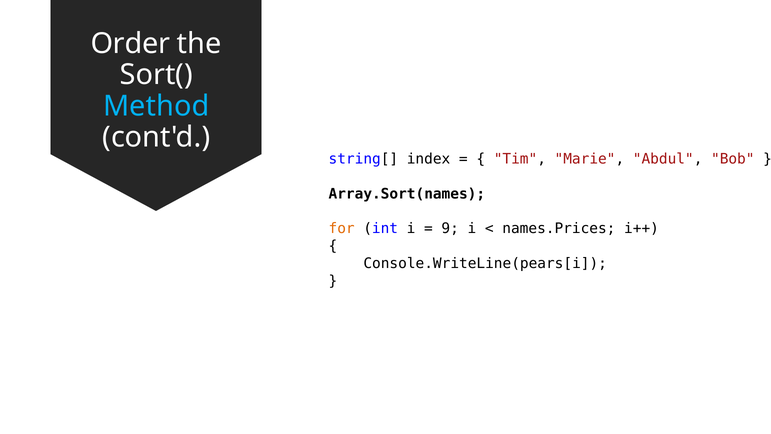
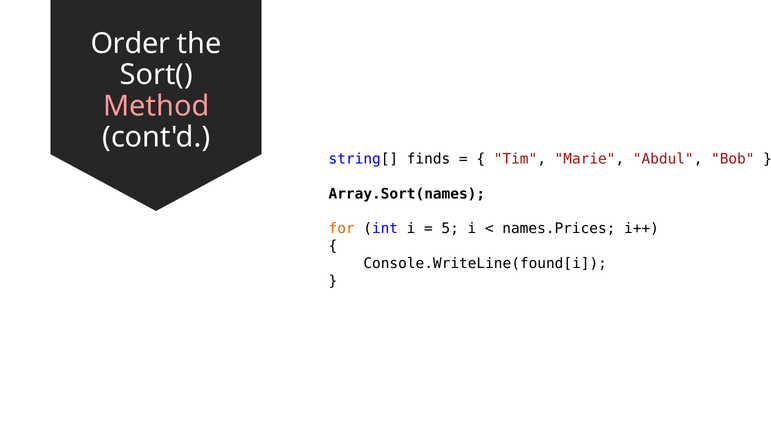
Method colour: light blue -> pink (156, 106)
index: index -> finds (429, 159)
9: 9 -> 5 (450, 228)
Console.WriteLine(pears[i: Console.WriteLine(pears[i -> Console.WriteLine(found[i (485, 263)
